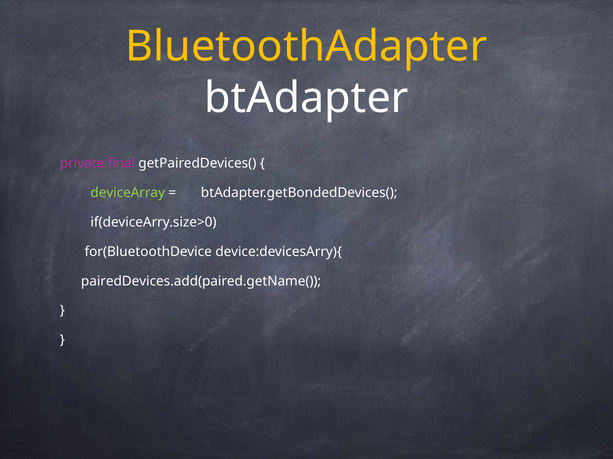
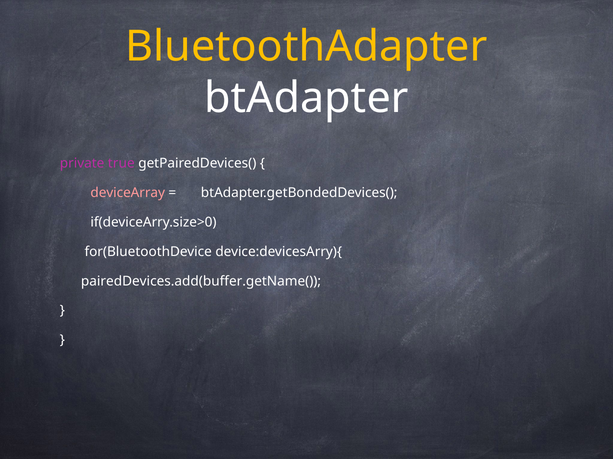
final: final -> true (121, 164)
deviceArray colour: light green -> pink (128, 193)
pairedDevices.add(paired.getName(: pairedDevices.add(paired.getName( -> pairedDevices.add(buffer.getName( (201, 281)
